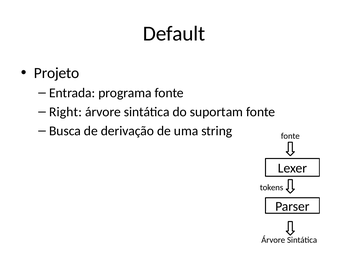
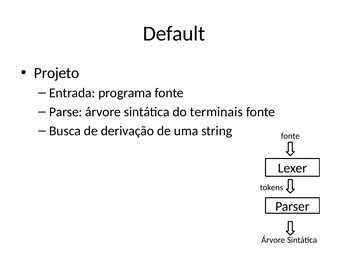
Right: Right -> Parse (66, 112)
suportam: suportam -> terminais (216, 112)
